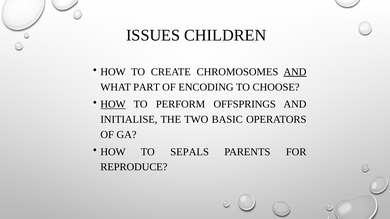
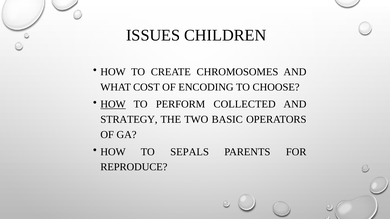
AND underline: present -> none (295, 72)
PART: PART -> COST (146, 87)
OFFSPRINGS: OFFSPRINGS -> COLLECTED (245, 104)
INITIALISE: INITIALISE -> STRATEGY (129, 120)
